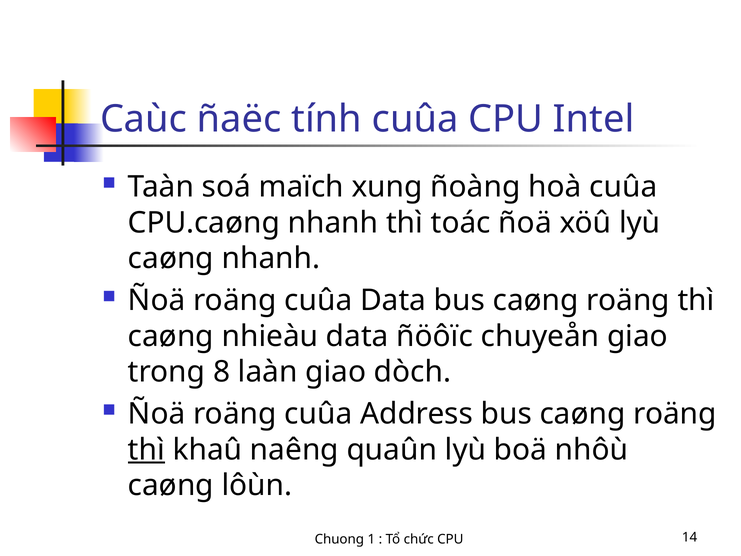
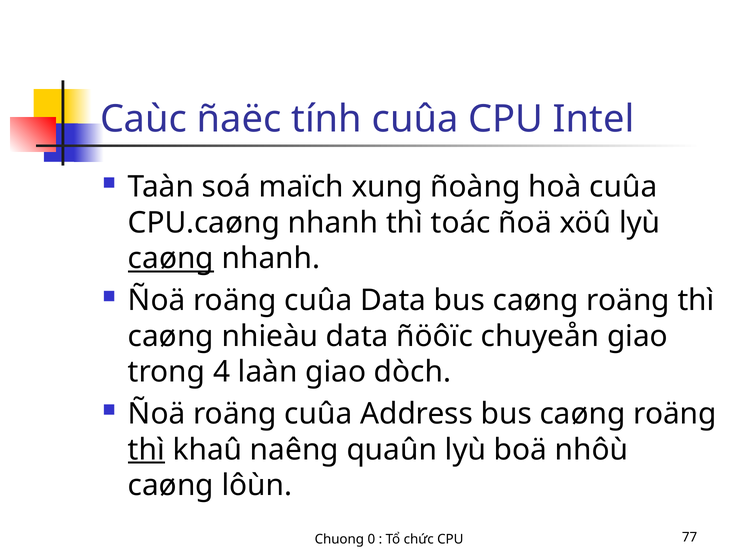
caøng underline: none -> present (171, 258)
8: 8 -> 4 (222, 372)
1: 1 -> 0 (371, 539)
14: 14 -> 77 (690, 537)
